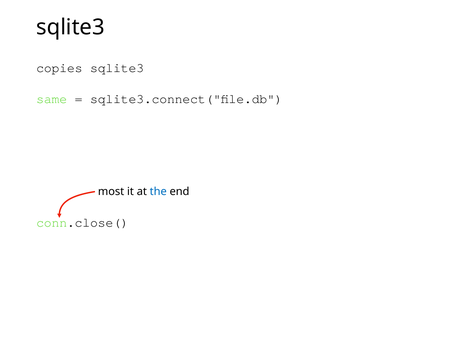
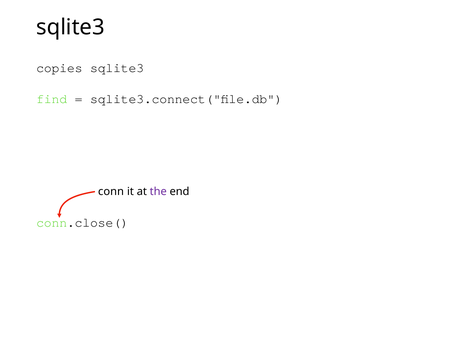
same: same -> find (52, 99)
most: most -> conn (111, 191)
the colour: blue -> purple (158, 191)
